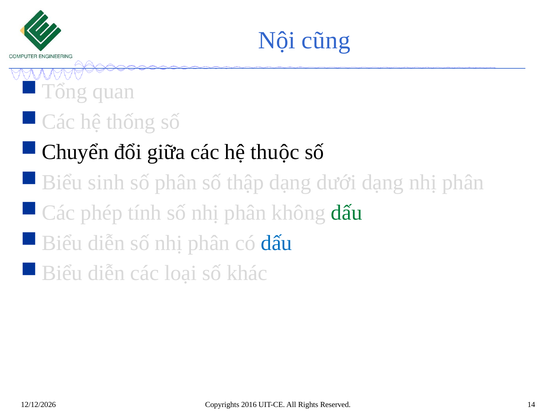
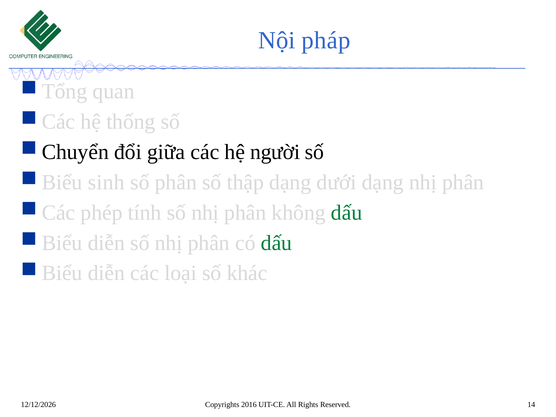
cũng: cũng -> pháp (326, 40)
thuộc: thuộc -> người (275, 152)
dấu colour: blue -> green (276, 243)
